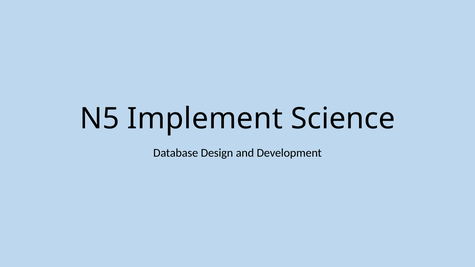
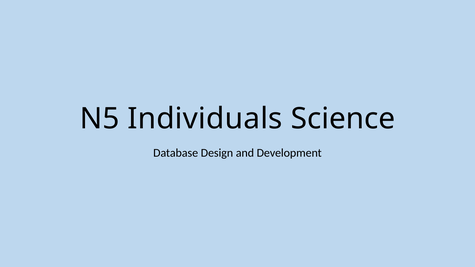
Implement: Implement -> Individuals (205, 119)
